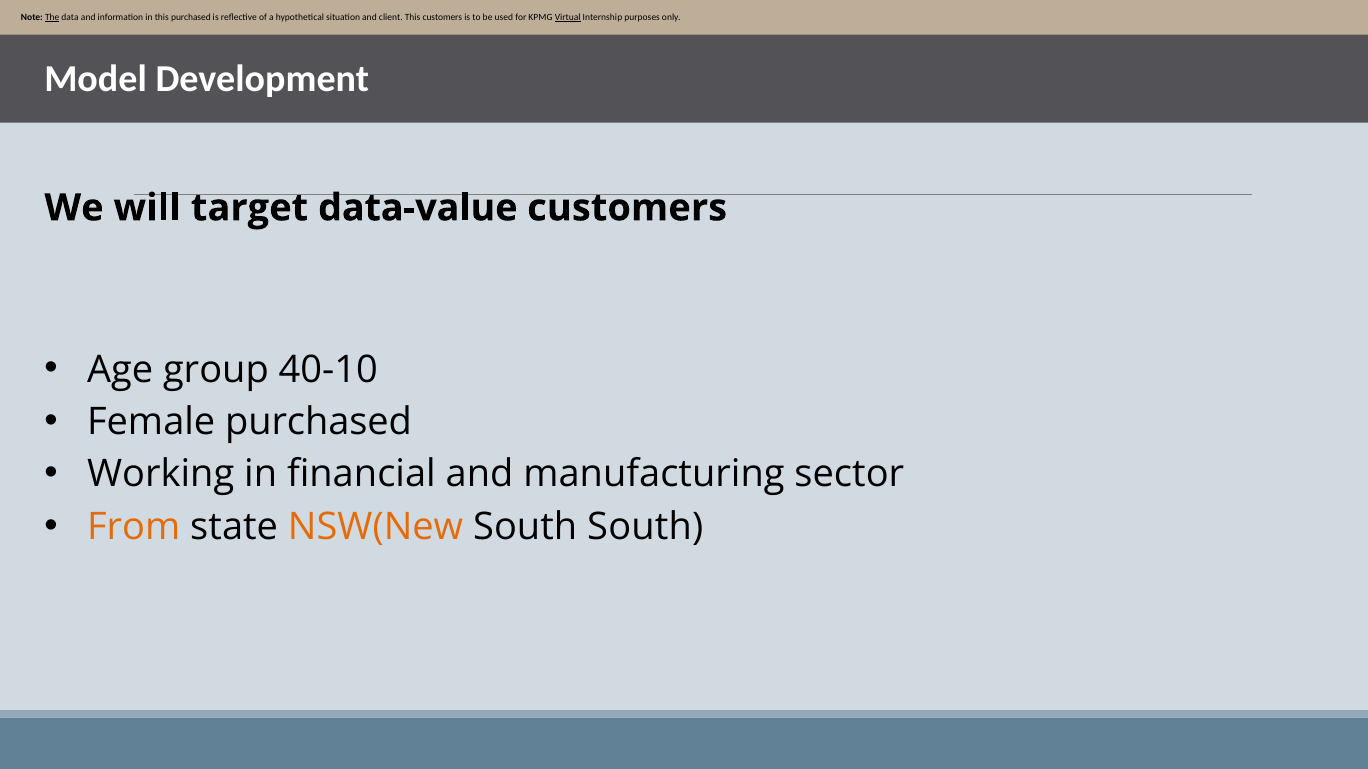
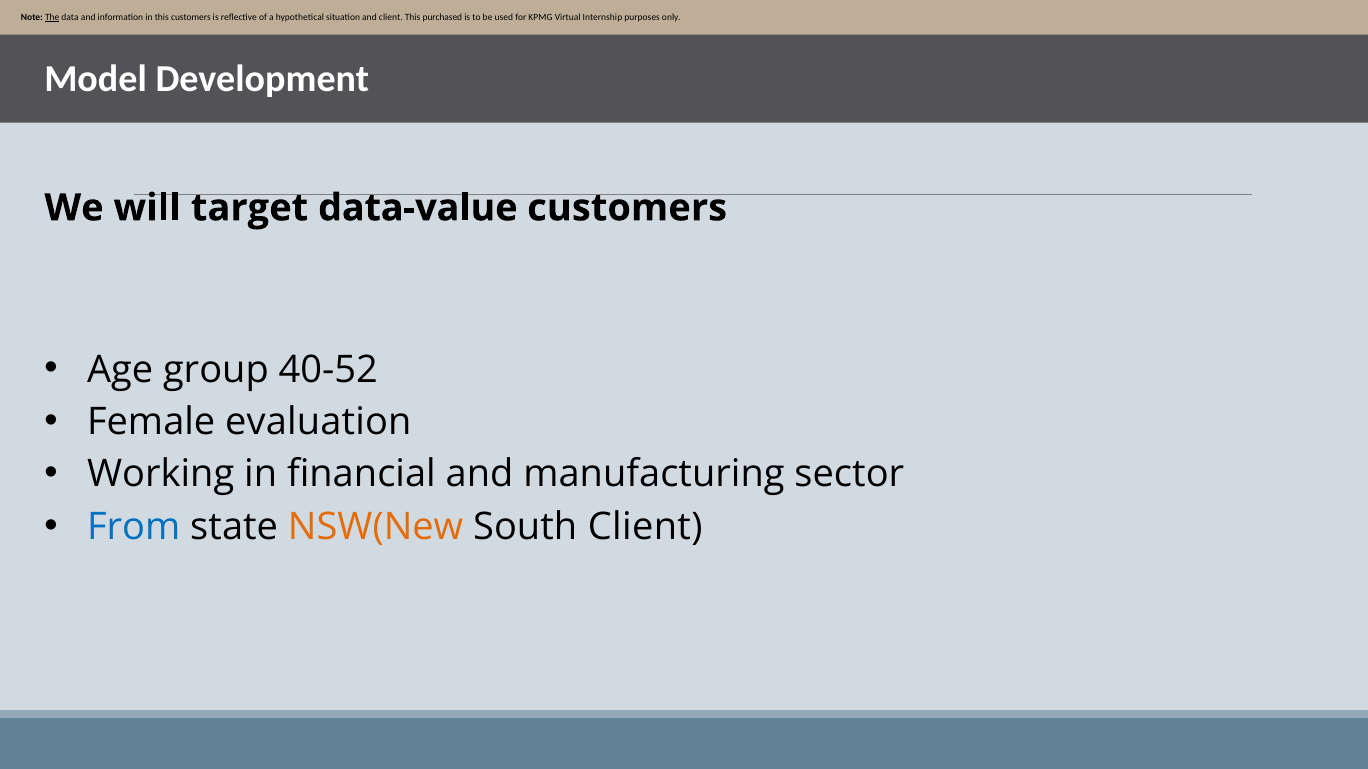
this purchased: purchased -> customers (191, 18)
This customers: customers -> purchased (442, 18)
Virtual underline: present -> none (568, 18)
40-10: 40-10 -> 40-52 (328, 370)
Female purchased: purchased -> evaluation (318, 422)
From colour: orange -> blue (134, 527)
South South: South -> Client (645, 527)
